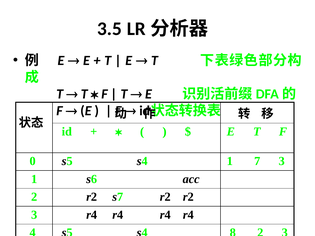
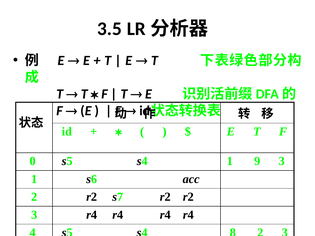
7: 7 -> 9 (257, 161)
